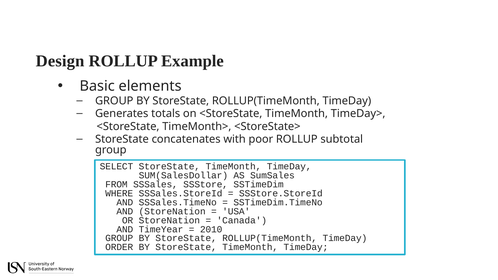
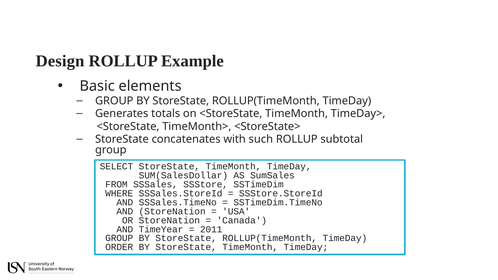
poor: poor -> such (261, 139)
2010: 2010 -> 2011 (211, 229)
